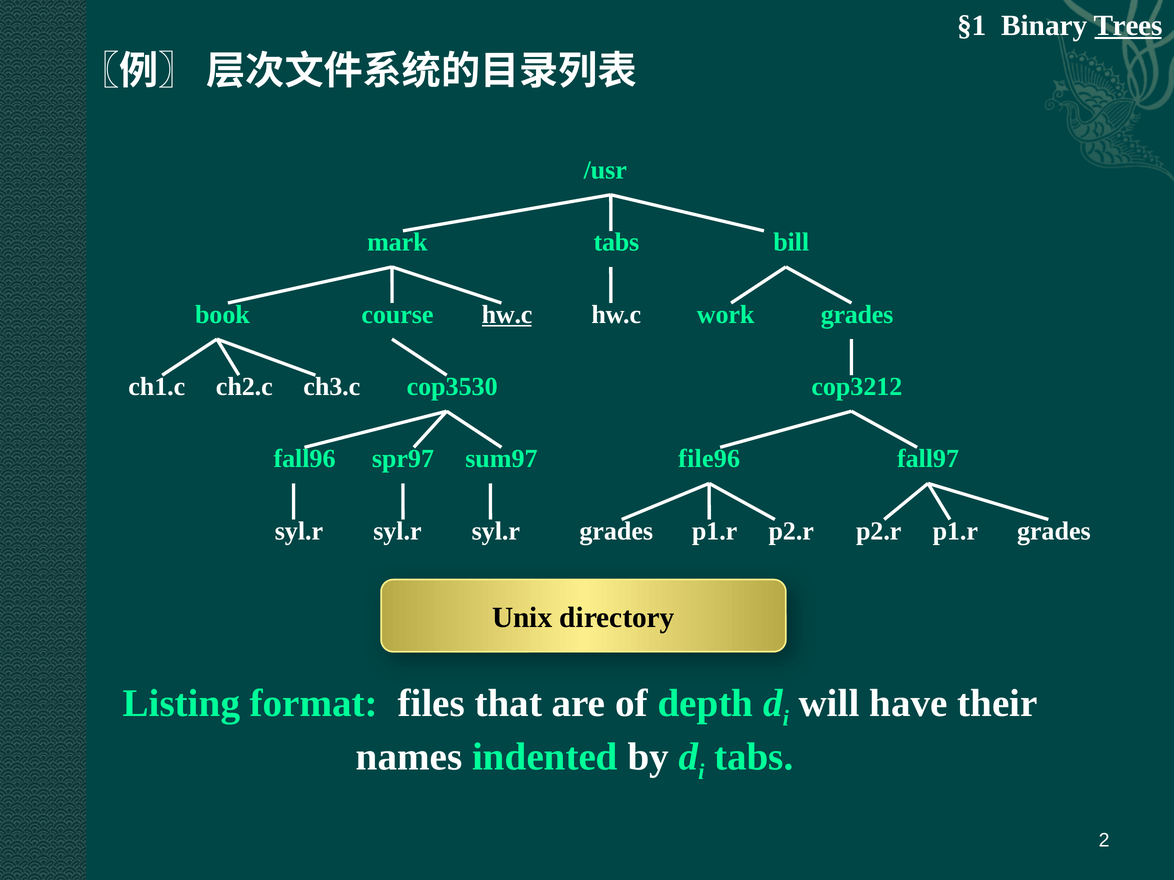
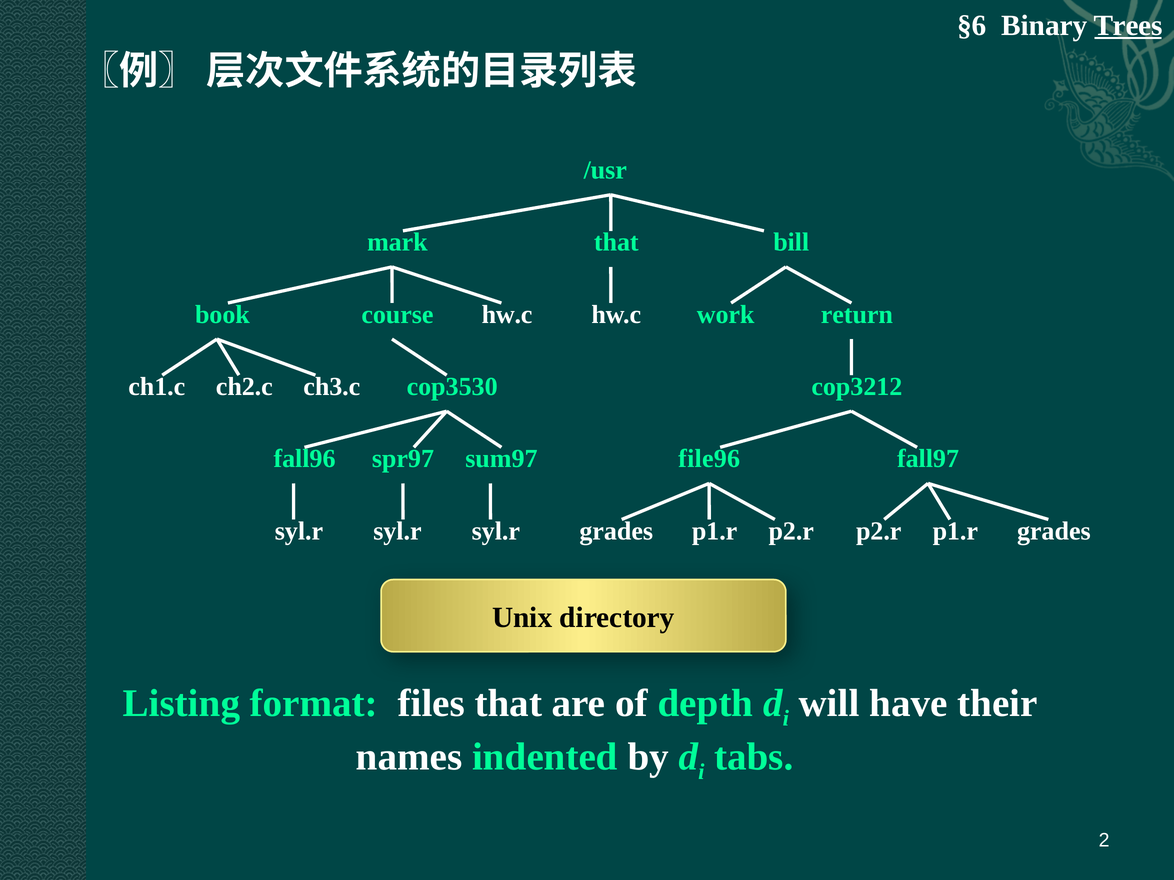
§1: §1 -> §6 (972, 25)
mark tabs: tabs -> that (616, 242)
hw.c underline: present -> none (507, 315)
hw.c grades: grades -> return (857, 315)
